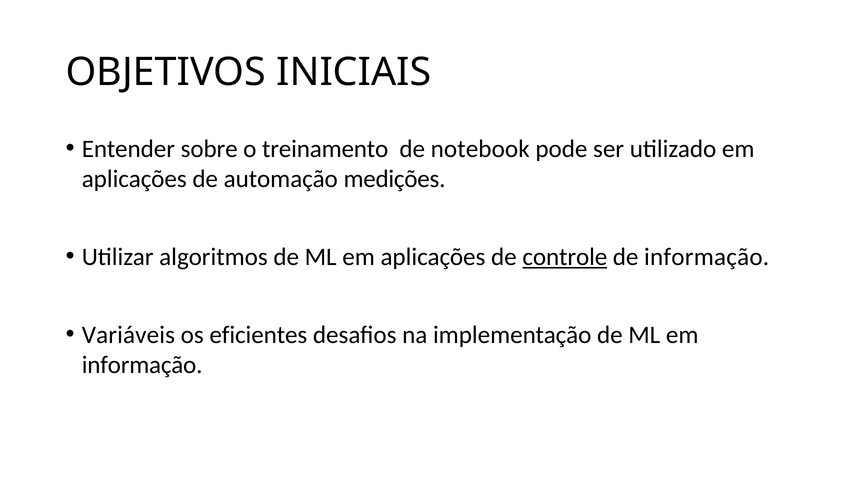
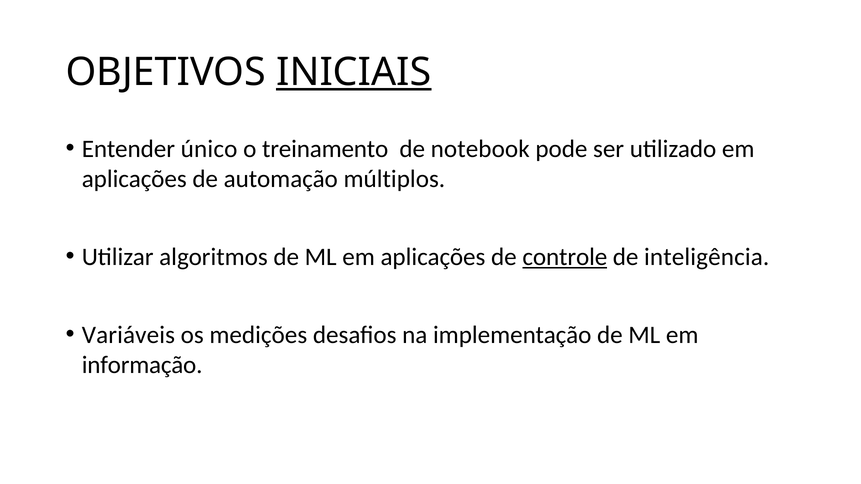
INICIAIS underline: none -> present (354, 72)
sobre: sobre -> único (209, 149)
medições: medições -> múltiplos (394, 179)
de informação: informação -> inteligência (707, 257)
eficientes: eficientes -> medições (258, 335)
